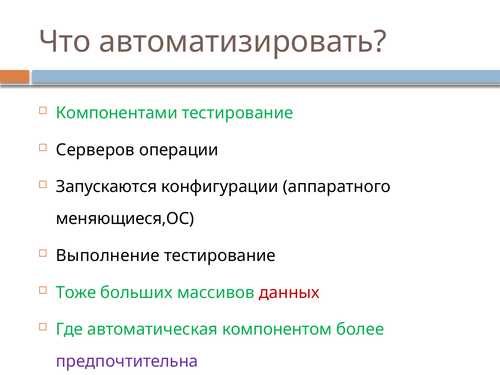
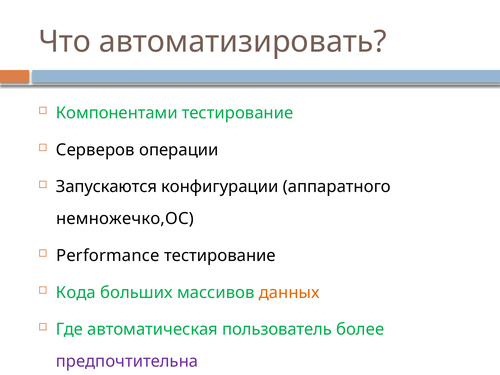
меняющиеся,ОС: меняющиеся,ОС -> немножечко,ОС (125, 219)
Выполнение: Выполнение -> Performance (108, 256)
Тоже: Тоже -> Кода (76, 292)
данных colour: red -> orange (289, 292)
компонентом: компонентом -> пользователь (277, 329)
